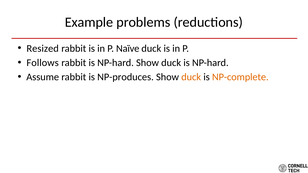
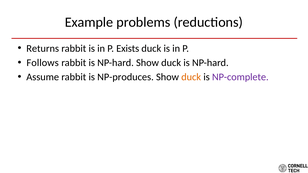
Resized: Resized -> Returns (43, 48)
Naïve: Naïve -> Exists (128, 48)
NP-complete colour: orange -> purple (240, 77)
